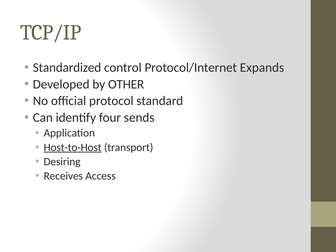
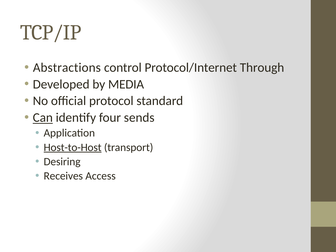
Standardized: Standardized -> Abstractions (67, 67)
Expands: Expands -> Through (262, 67)
OTHER: OTHER -> MEDIA (126, 84)
Can underline: none -> present (43, 118)
